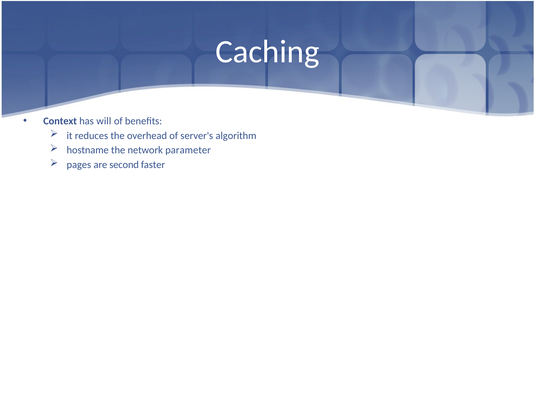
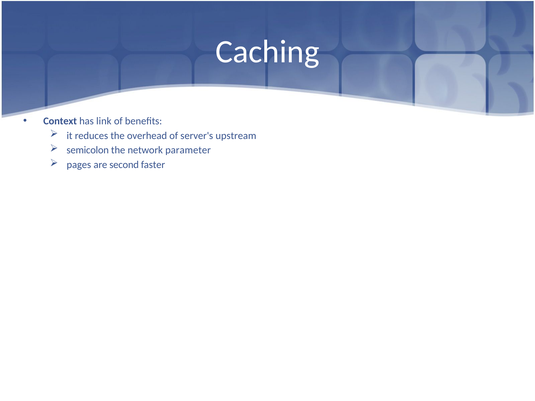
will: will -> link (104, 121)
algorithm: algorithm -> upstream (236, 136)
hostname: hostname -> semicolon (88, 150)
